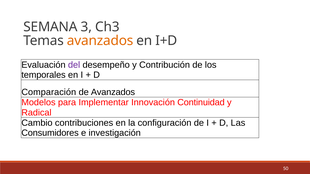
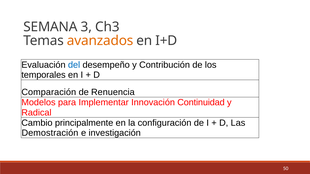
del colour: purple -> blue (74, 65)
de Avanzados: Avanzados -> Renuencia (113, 92)
contribuciones: contribuciones -> principalmente (84, 123)
Consumidores: Consumidores -> Demostración (50, 133)
